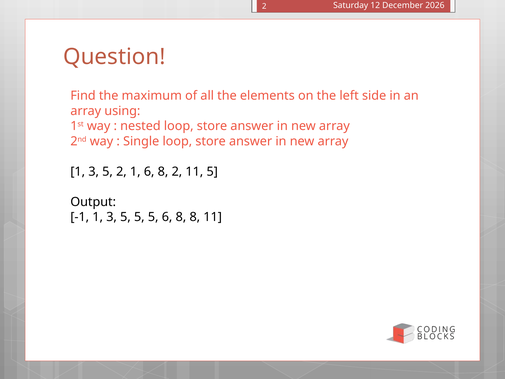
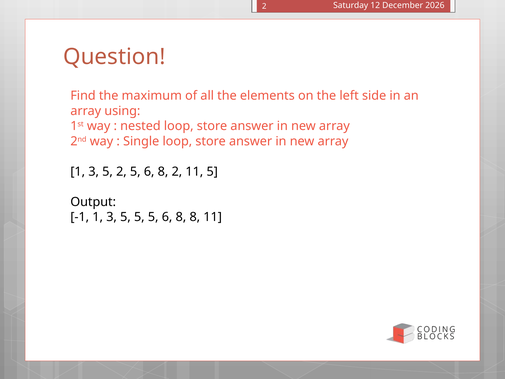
2 1: 1 -> 5 (135, 171)
